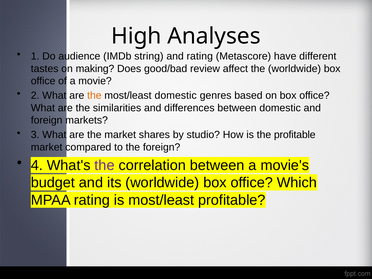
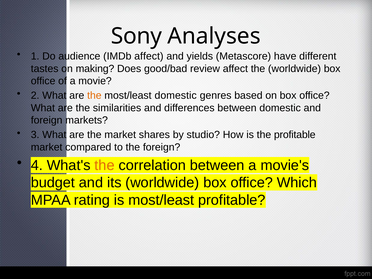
High: High -> Sony (136, 36)
IMDb string: string -> affect (149, 56)
and rating: rating -> yields (200, 56)
the colour: purple -> orange (105, 165)
